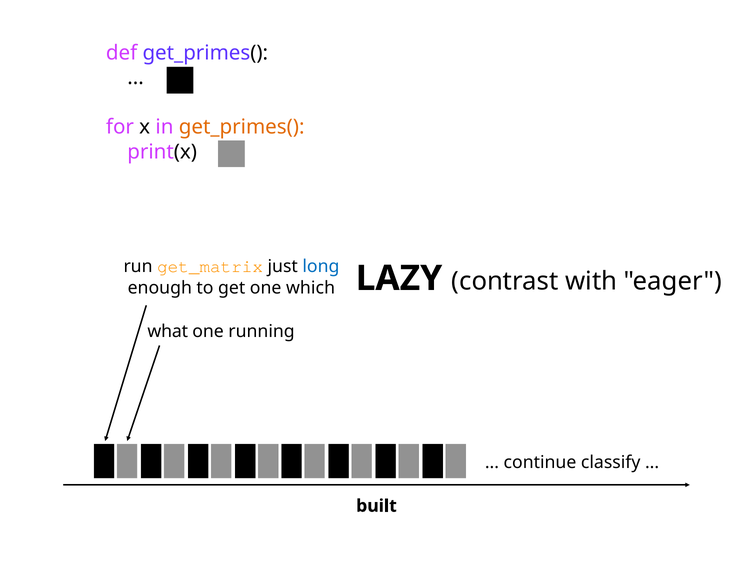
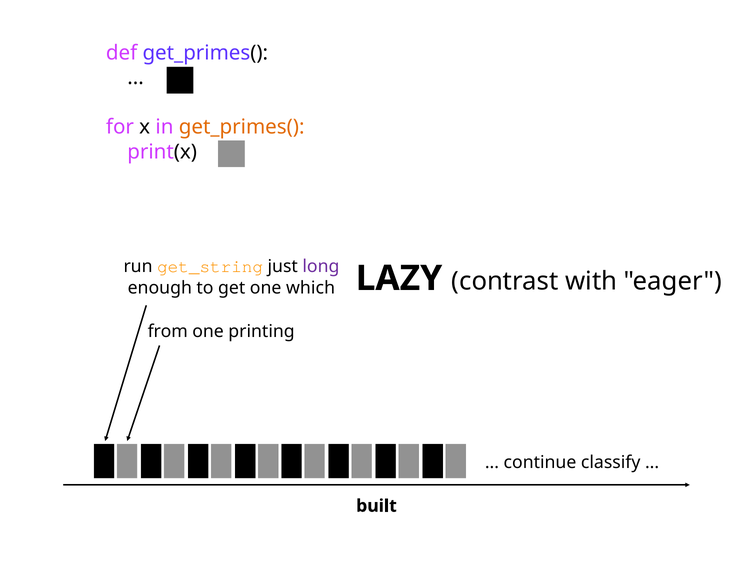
get_matrix: get_matrix -> get_string (210, 266)
long colour: blue -> purple (321, 266)
what: what -> from (168, 331)
running: running -> printing (262, 331)
